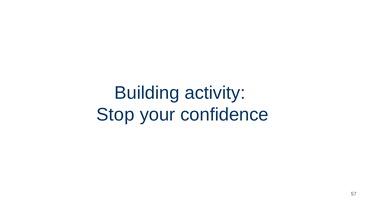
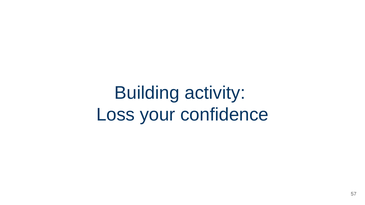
Stop: Stop -> Loss (116, 115)
